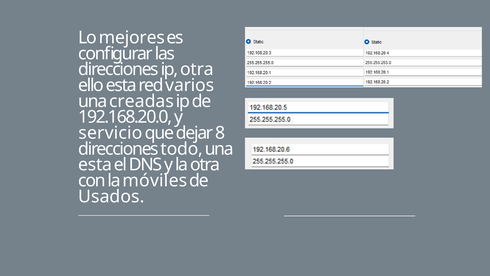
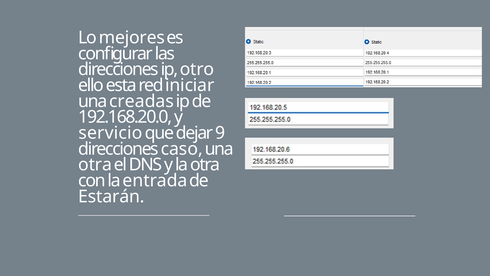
ip otra: otra -> otro (197, 69)
varios: varios -> iniciar (190, 85)
8: 8 -> 9 (220, 133)
todo: todo -> caso (182, 149)
esta: esta -> otra (95, 165)
móviles: móviles -> entrada (155, 180)
Usados: Usados -> Estarán (111, 196)
